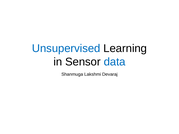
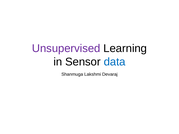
Unsupervised colour: blue -> purple (66, 48)
